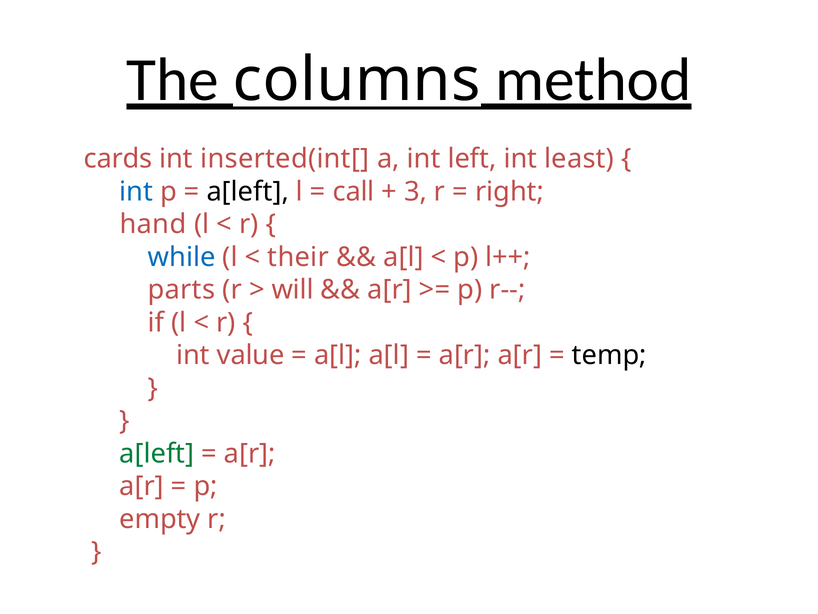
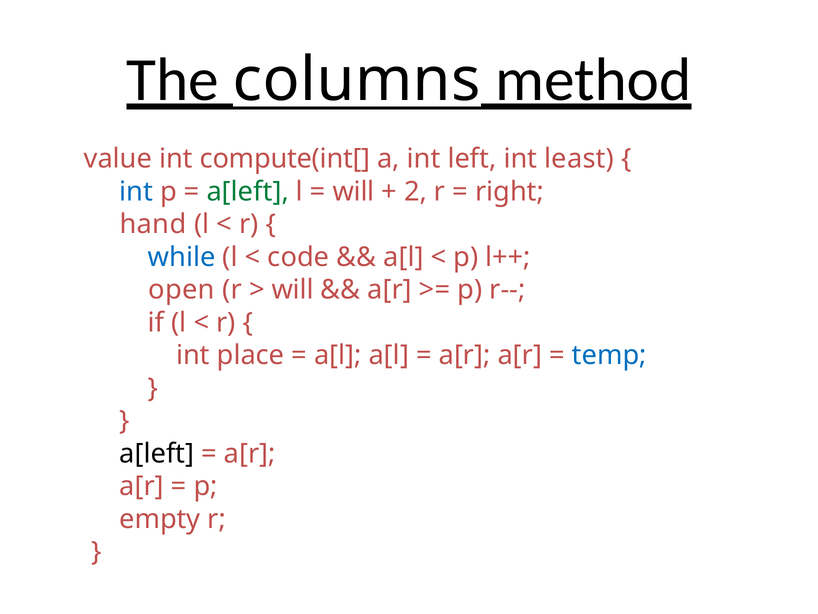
cards: cards -> value (118, 159)
inserted(int[: inserted(int[ -> compute(int[ (285, 159)
a[left colour: black -> green (248, 191)
call: call -> will (354, 191)
3: 3 -> 2 (415, 191)
their: their -> code (298, 257)
parts: parts -> open (181, 290)
value: value -> place (251, 355)
temp colour: black -> blue (609, 355)
a[left colour: green -> black (157, 453)
